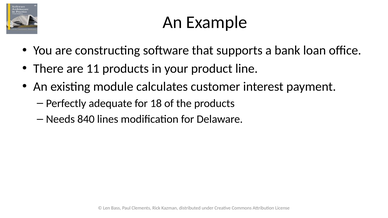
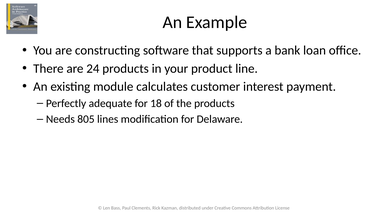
11: 11 -> 24 (93, 69)
840: 840 -> 805 (86, 119)
